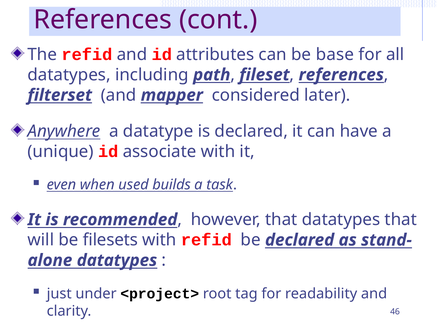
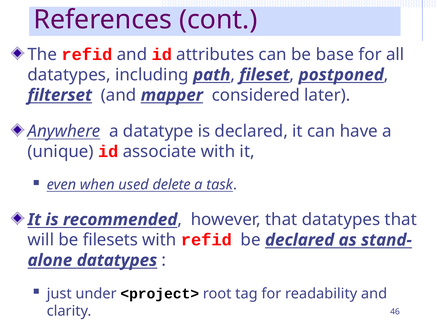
references: references -> postponed (341, 75)
builds: builds -> delete (172, 185)
